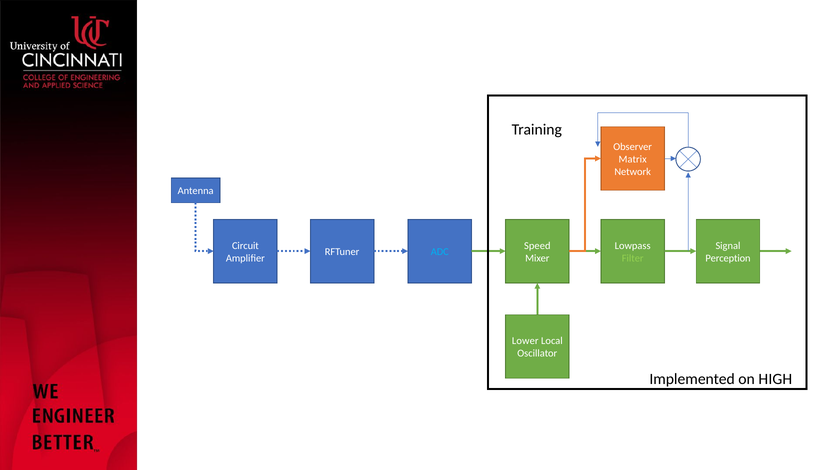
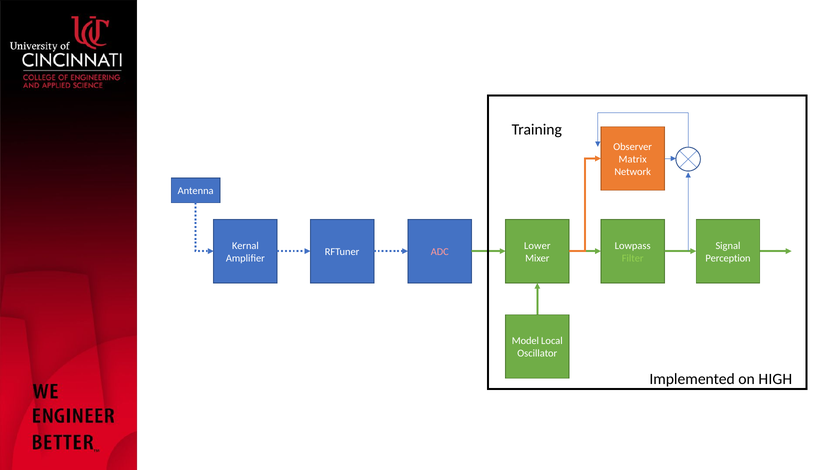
Circuit: Circuit -> Kernal (245, 245)
Speed: Speed -> Lower (537, 245)
ADC colour: light blue -> pink (440, 252)
Lower: Lower -> Model (525, 341)
